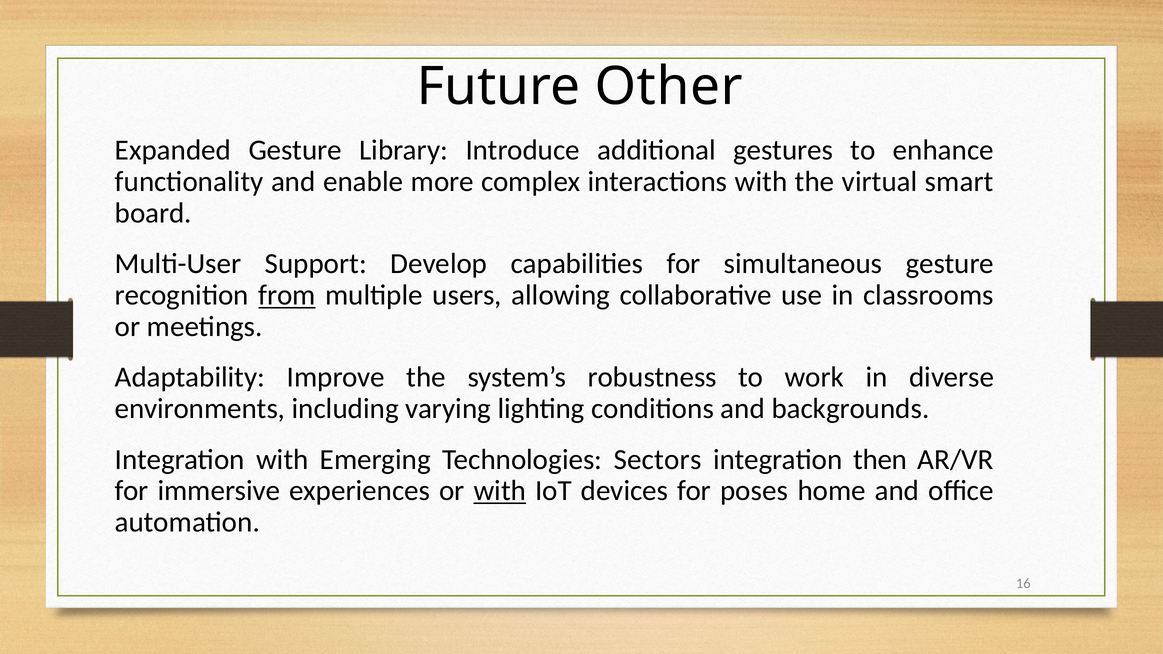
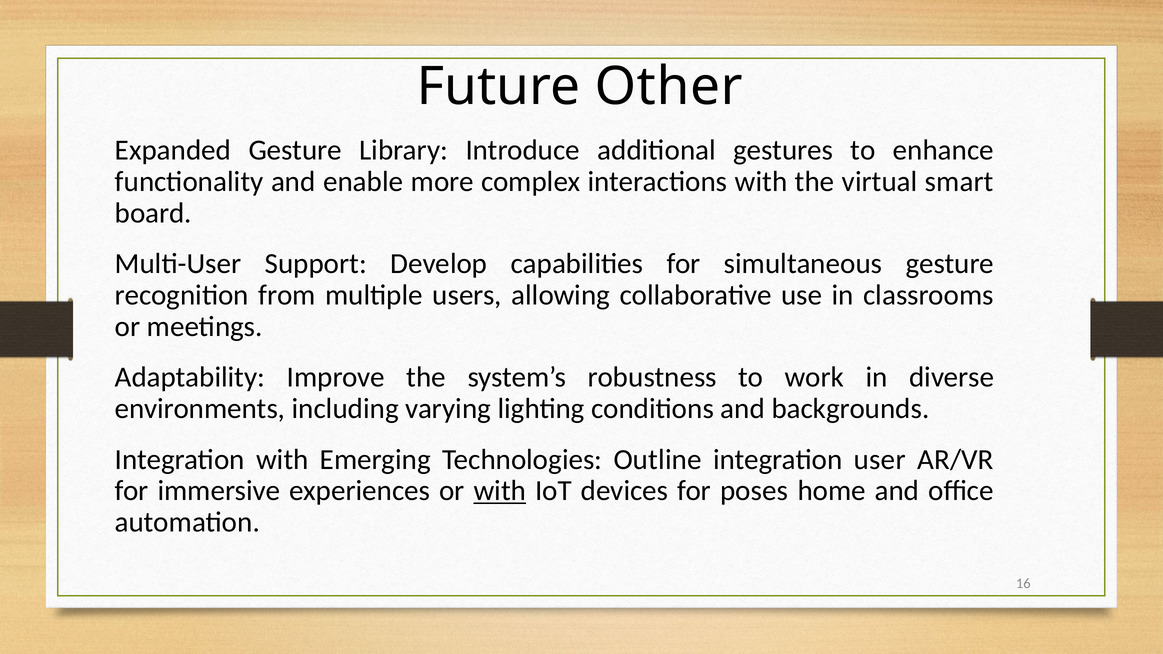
from underline: present -> none (287, 295)
Sectors: Sectors -> Outline (658, 460)
then: then -> user (880, 460)
